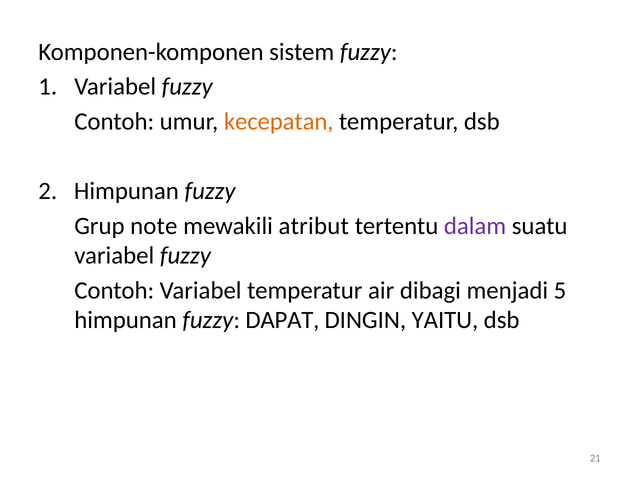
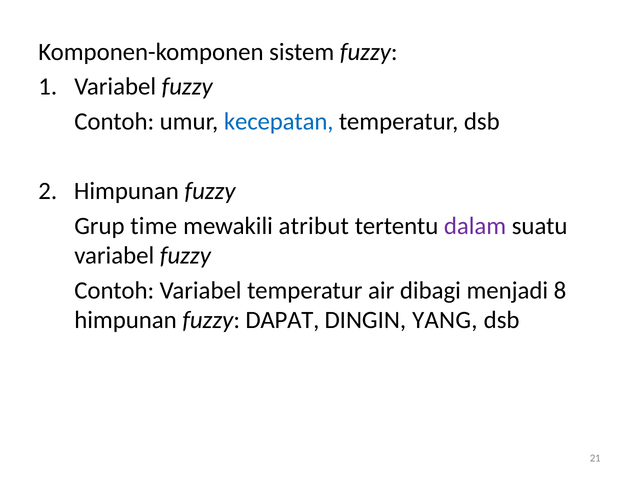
kecepatan colour: orange -> blue (279, 121)
note: note -> time (154, 225)
5: 5 -> 8 (560, 290)
YAITU: YAITU -> YANG (445, 320)
